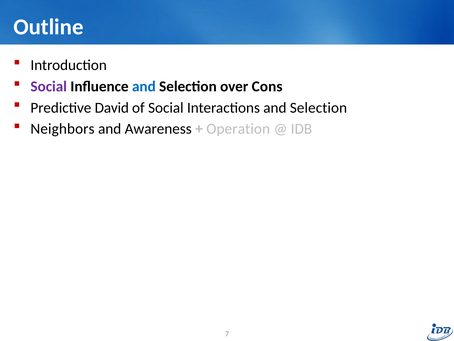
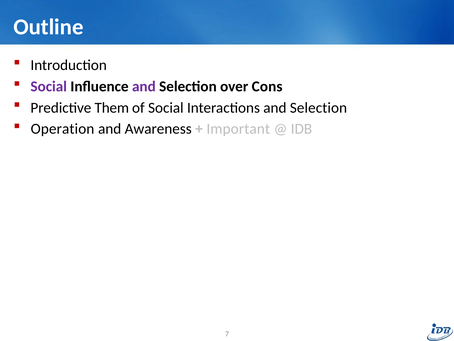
and colour: blue -> purple (144, 86)
David: David -> Them (112, 108)
Neighbors: Neighbors -> Operation (63, 129)
Operation: Operation -> Important (238, 129)
